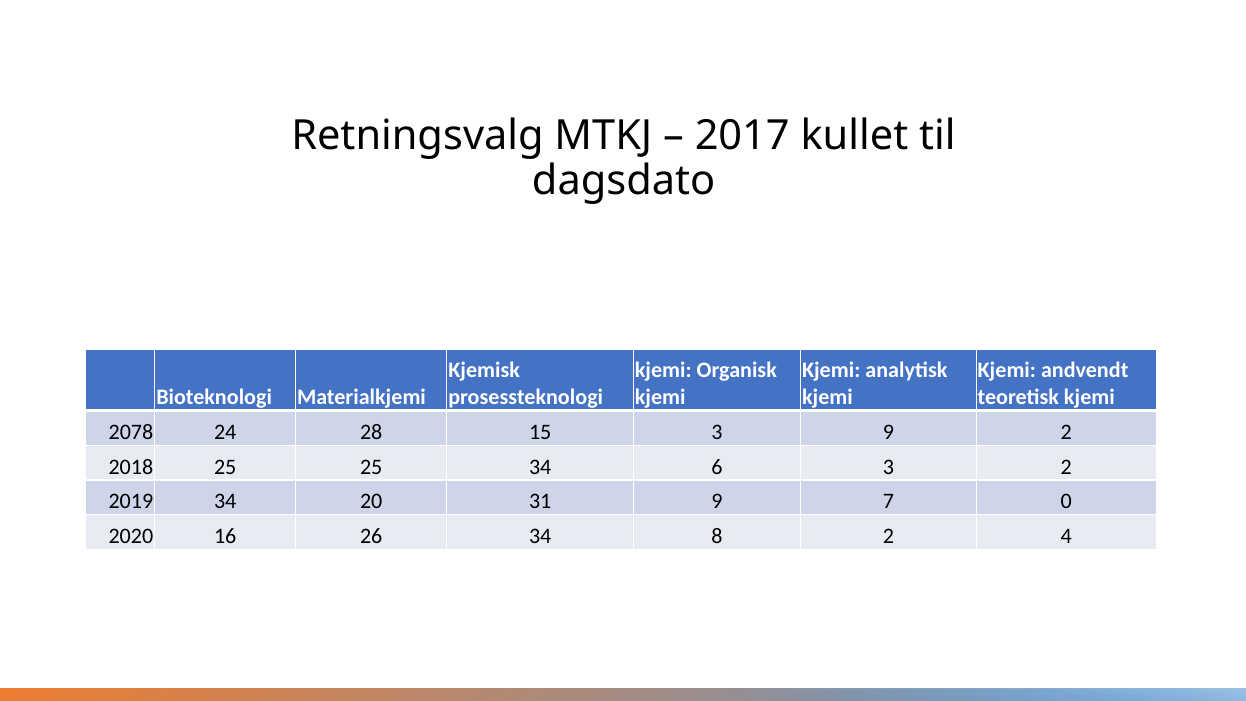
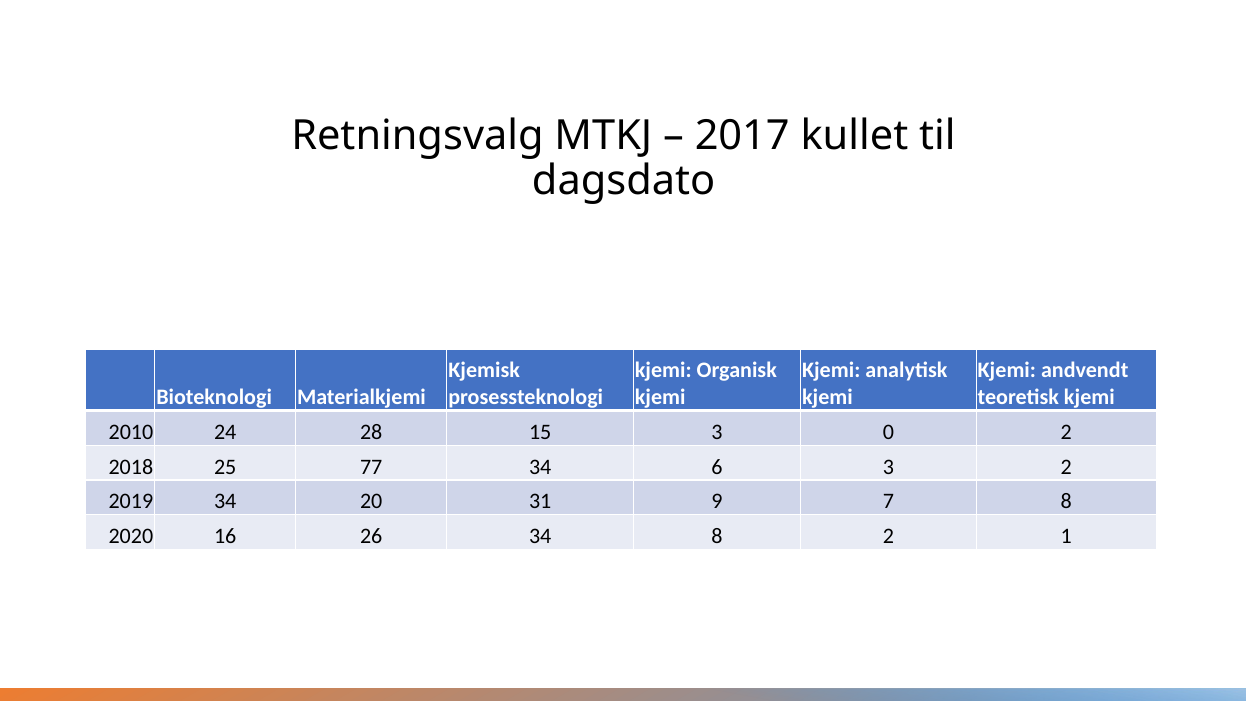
2078: 2078 -> 2010 (131, 432)
3 9: 9 -> 0 (888, 432)
25 25: 25 -> 77 (371, 467)
7 0: 0 -> 8 (1066, 501)
4: 4 -> 1 (1066, 536)
